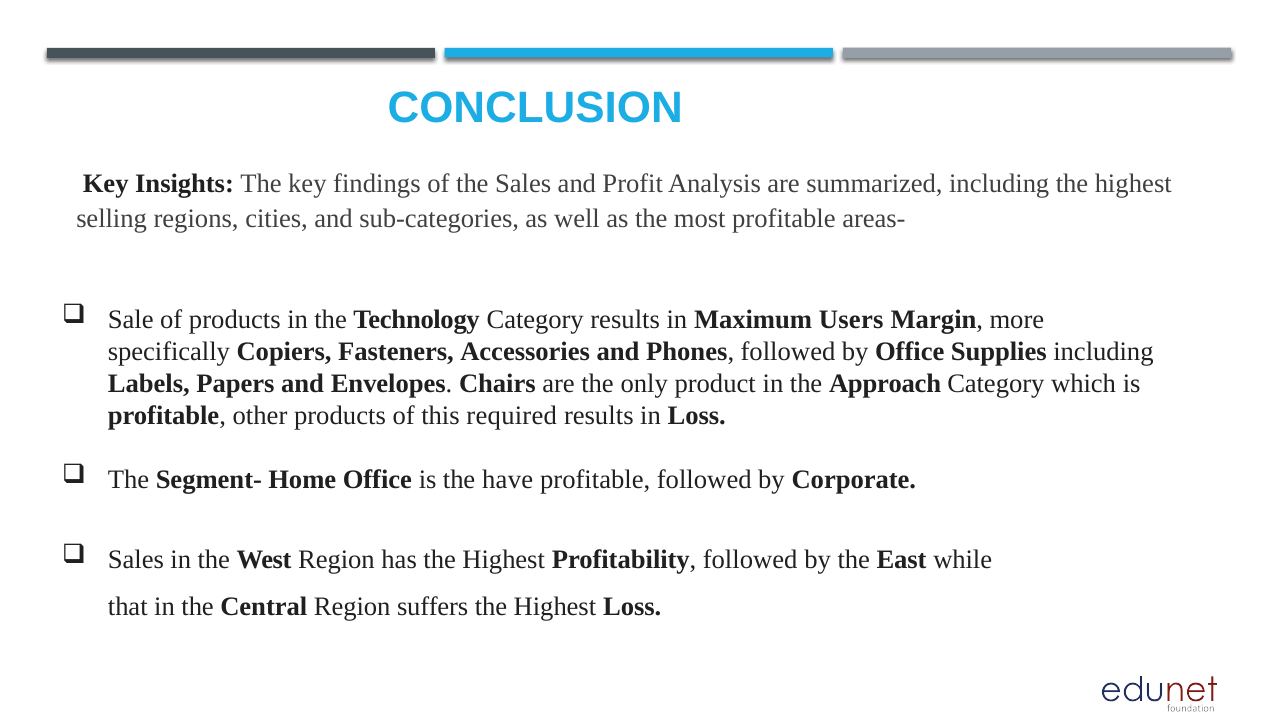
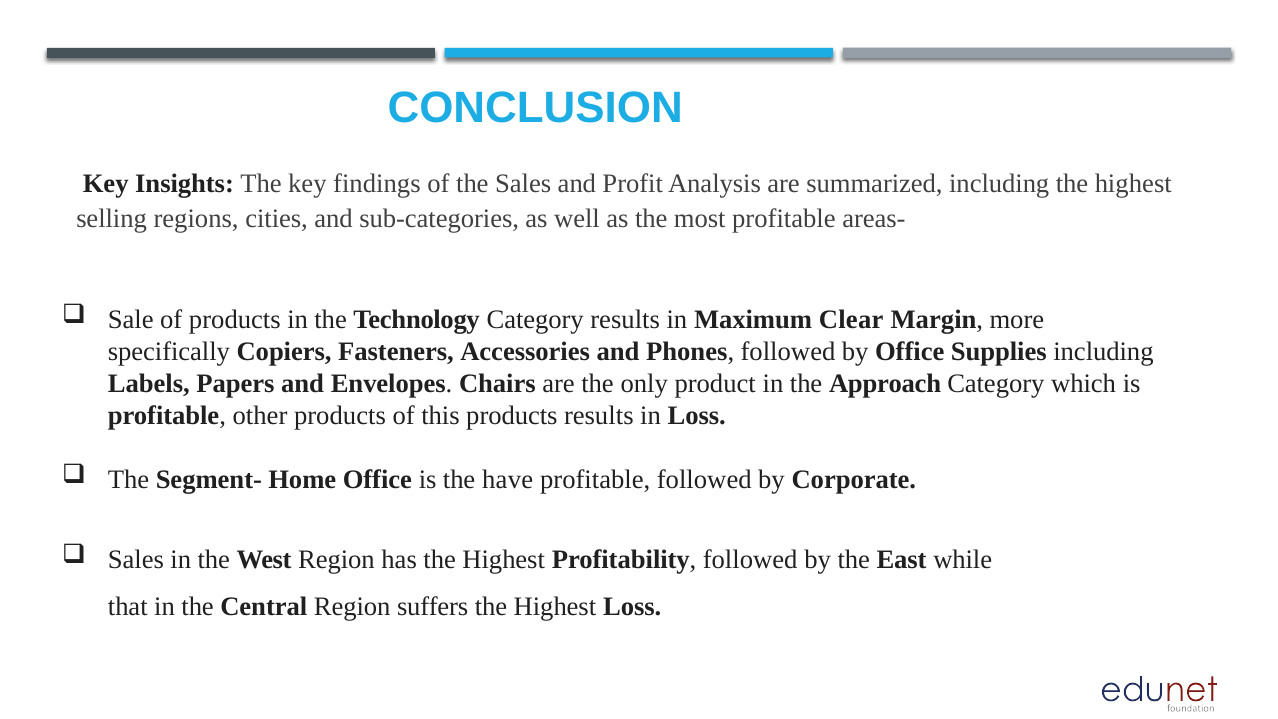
Users: Users -> Clear (851, 319)
this required: required -> products (512, 415)
